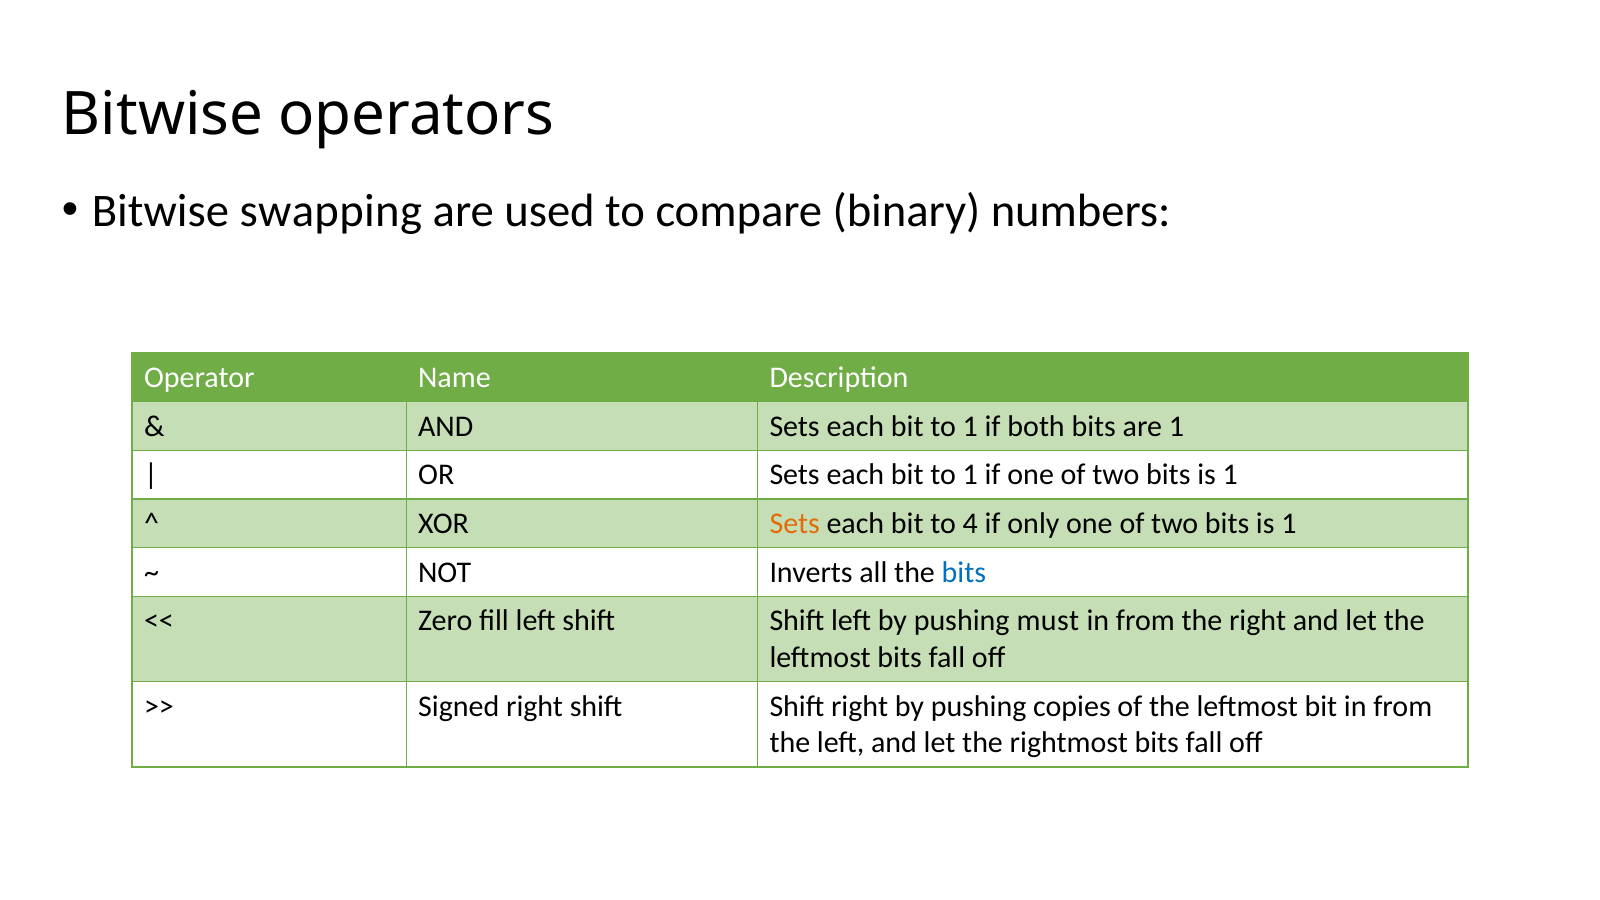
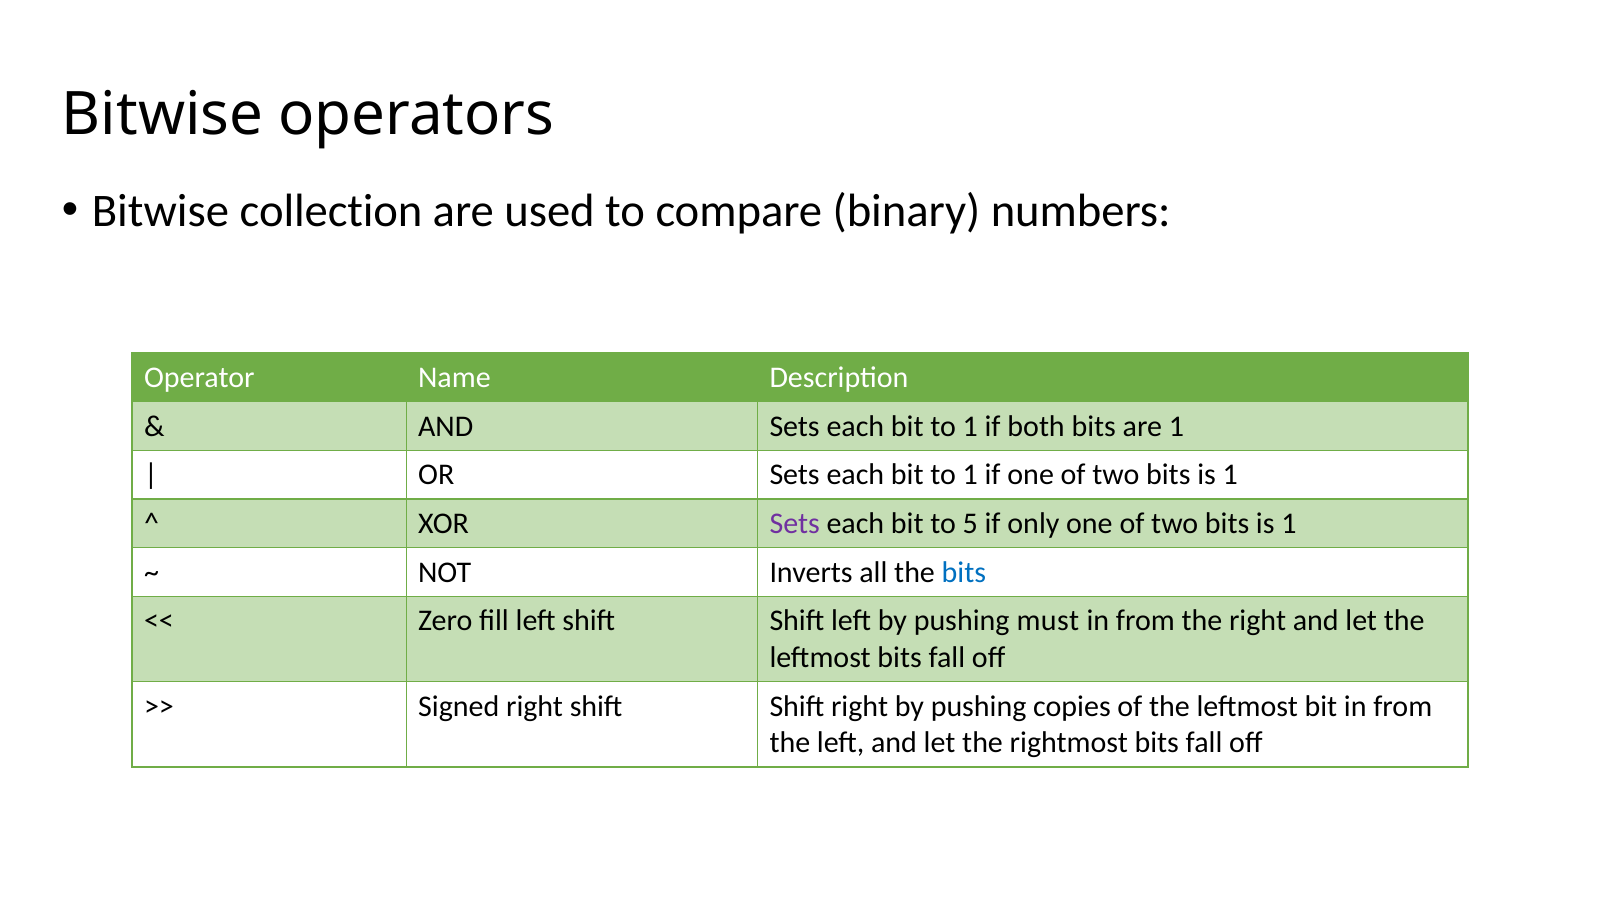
swapping: swapping -> collection (331, 211)
Sets colour: orange -> purple (795, 524)
4: 4 -> 5 (970, 524)
